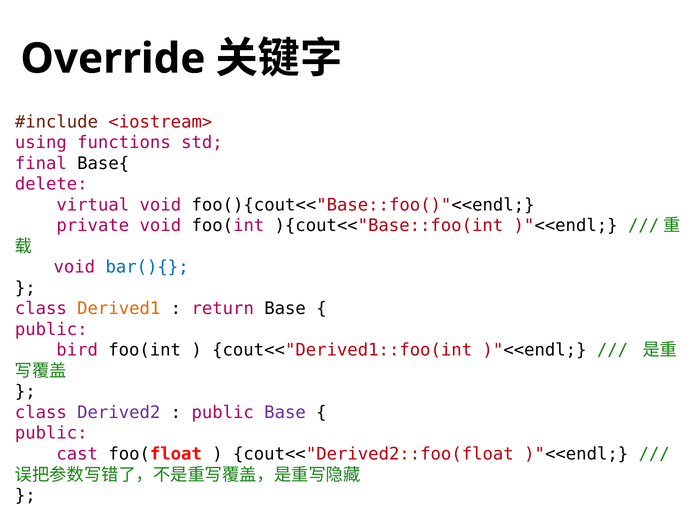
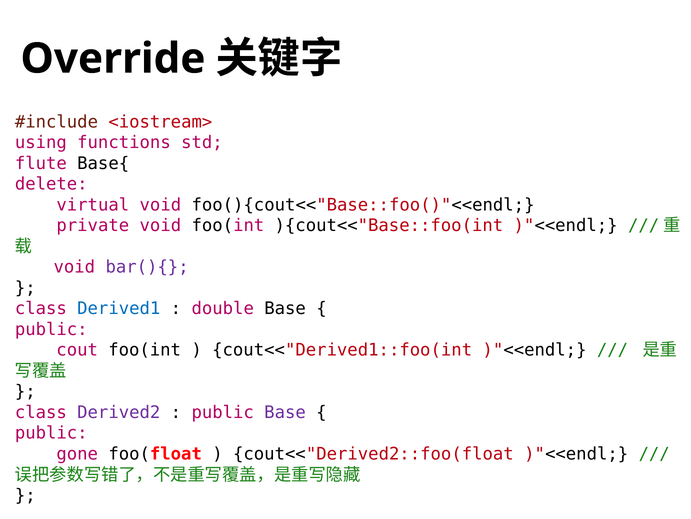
final: final -> flute (41, 163)
bar(){ colour: blue -> purple (147, 267)
Derived1 colour: orange -> blue (119, 308)
return: return -> double (223, 308)
bird: bird -> cout (77, 350)
cast: cast -> gone (77, 453)
